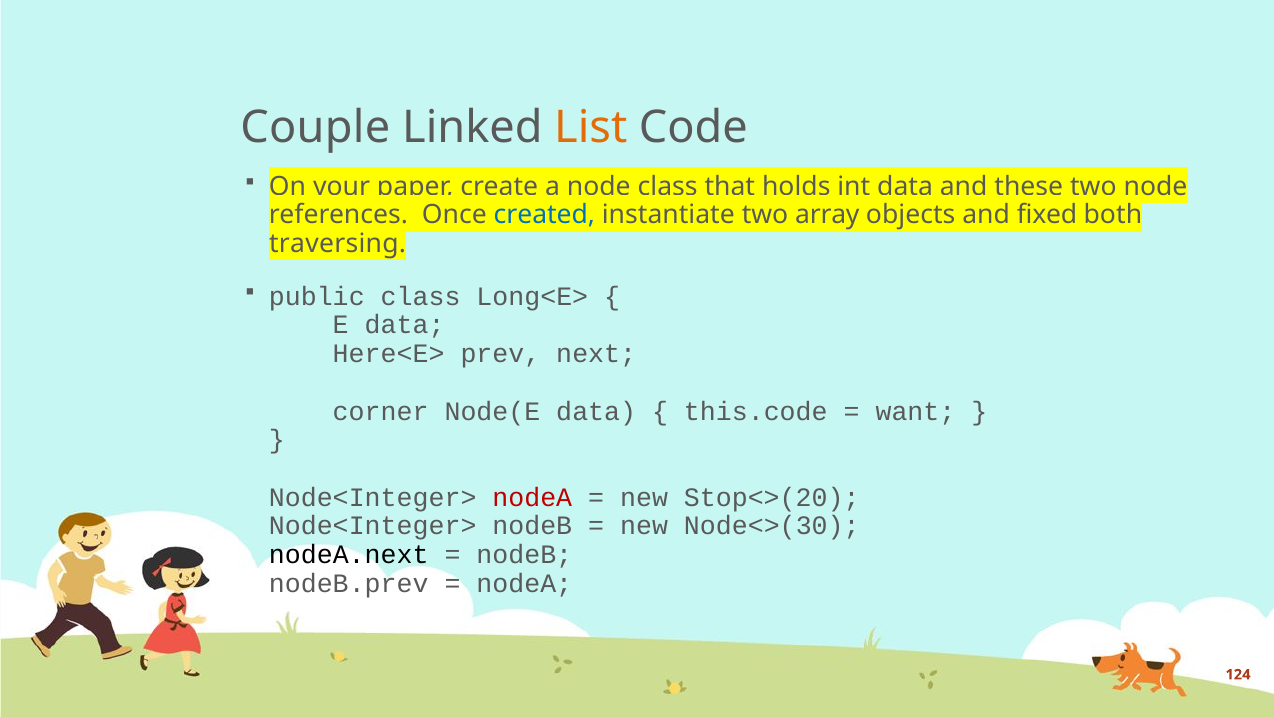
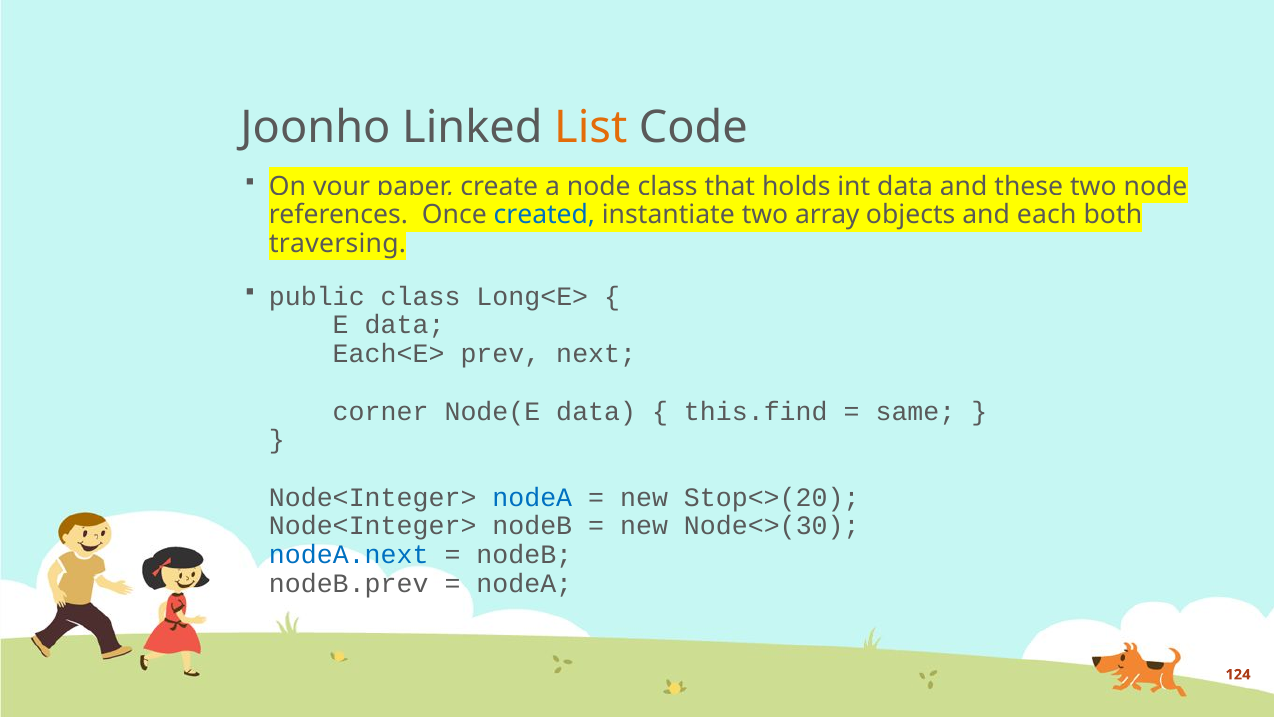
Couple: Couple -> Joonho (315, 128)
fixed: fixed -> each (1047, 215)
Here<E>: Here<E> -> Each<E> (389, 354)
this.code: this.code -> this.find (756, 411)
want: want -> same (915, 411)
nodeA colour: red -> blue (532, 497)
nodeA.next colour: black -> blue (349, 555)
